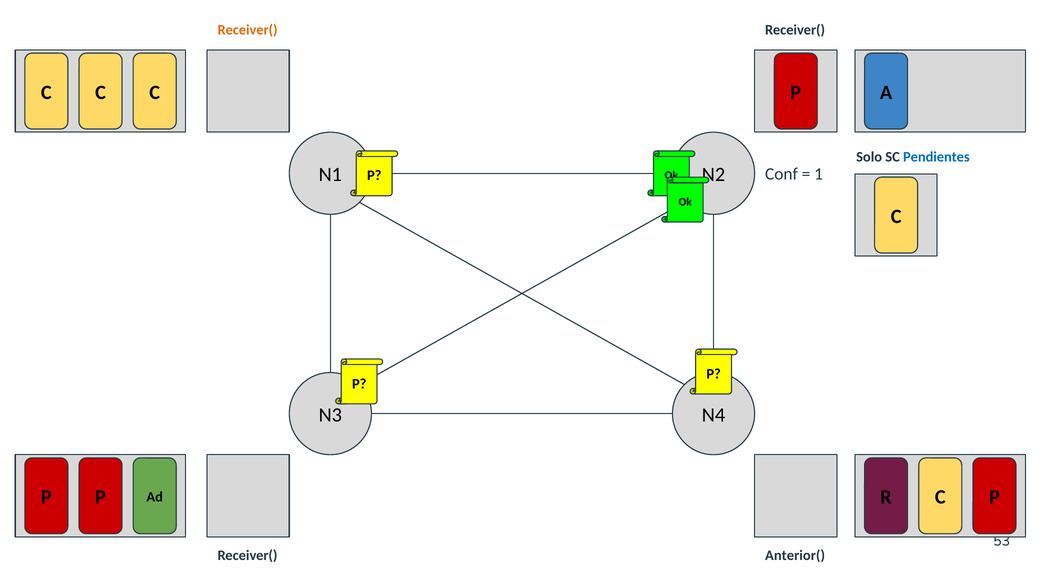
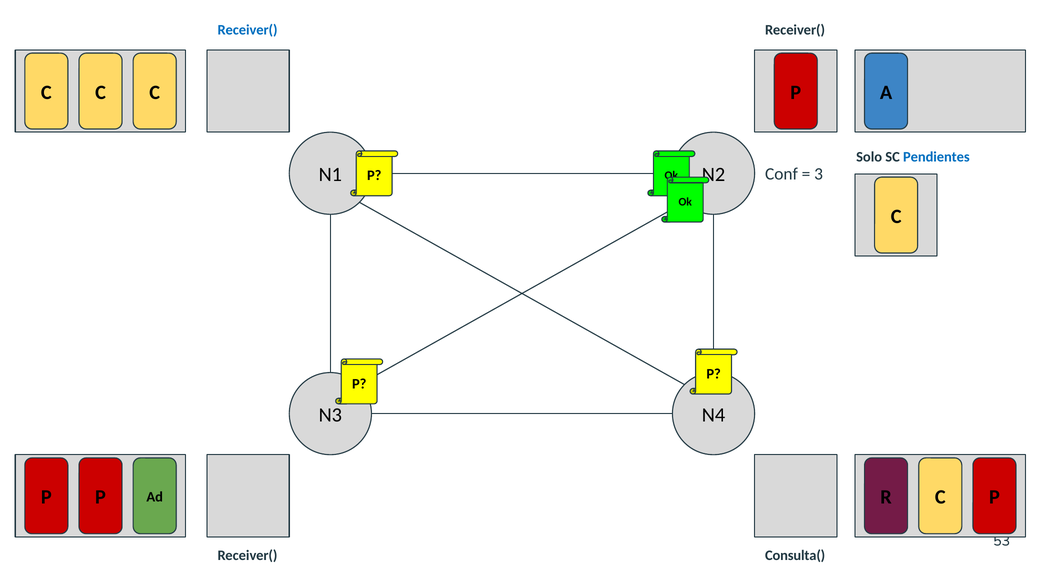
Receiver( colour: orange -> blue (248, 30)
1: 1 -> 3 (819, 174)
Anterior(: Anterior( -> Consulta( (795, 556)
